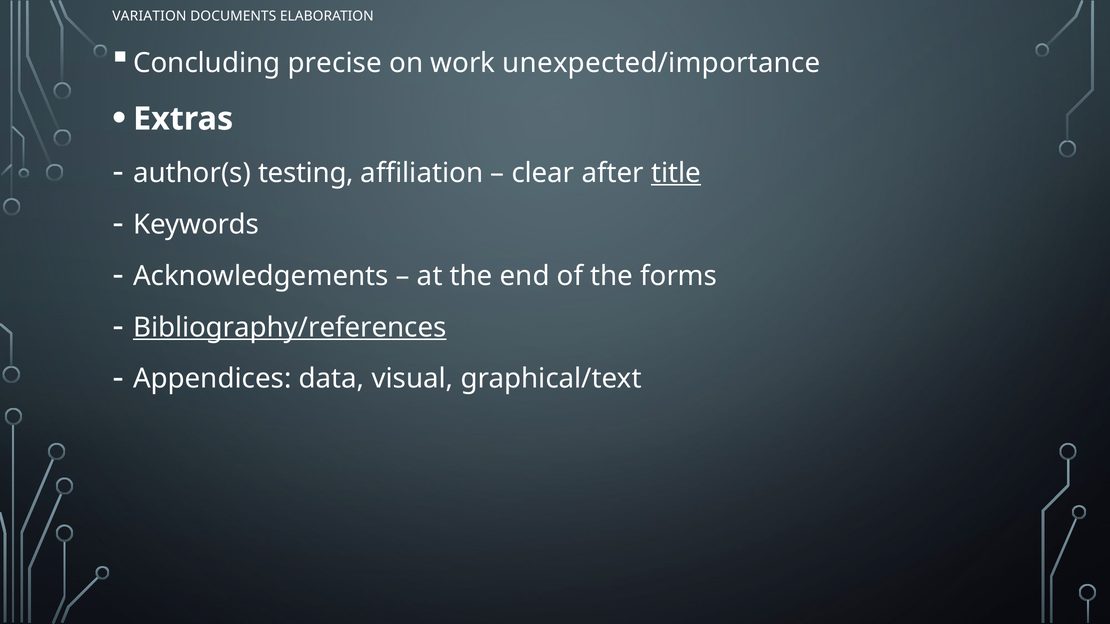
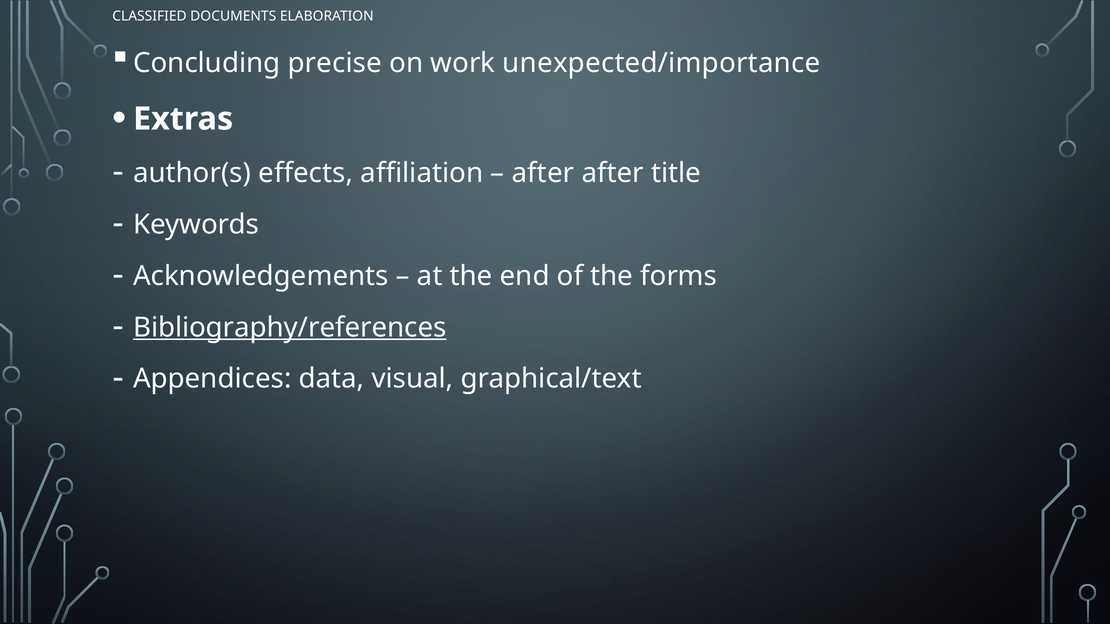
VARIATION: VARIATION -> CLASSIFIED (149, 16)
testing: testing -> effects (306, 173)
clear: clear -> after (543, 173)
title underline: present -> none (676, 173)
